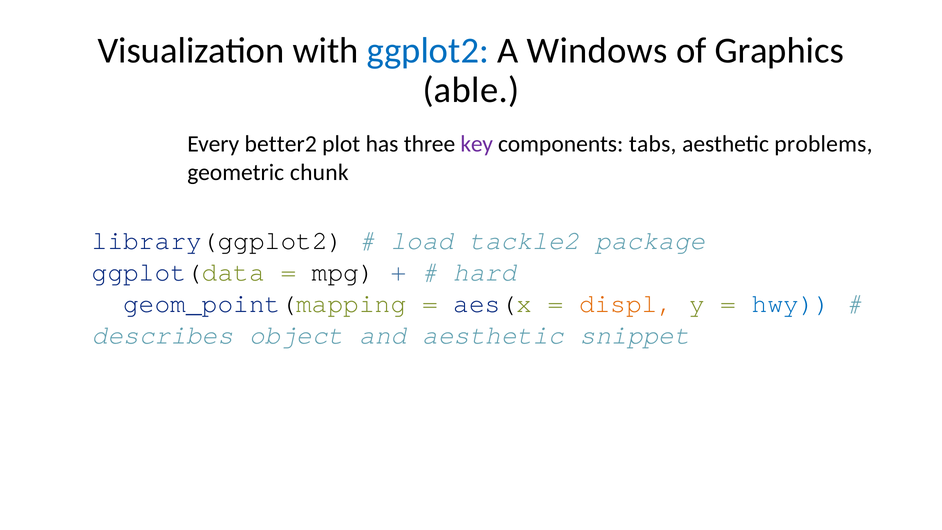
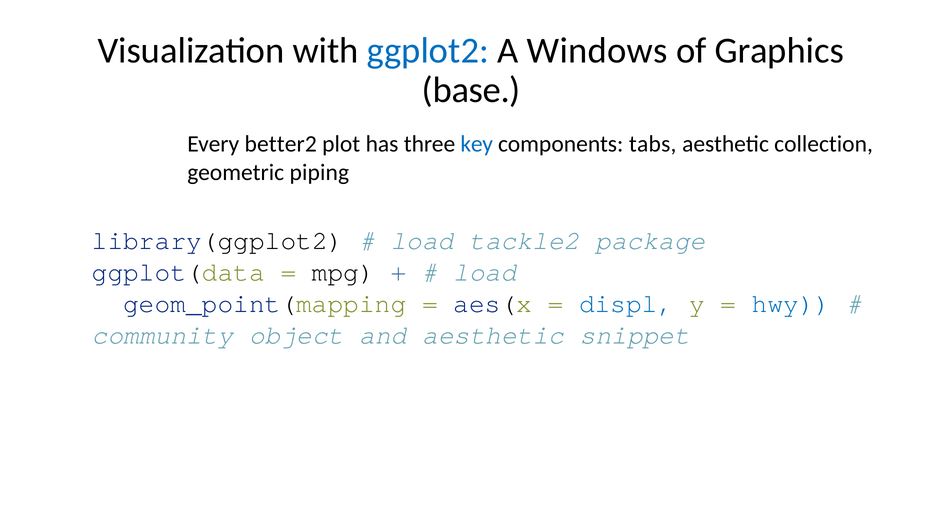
able: able -> base (471, 90)
key colour: purple -> blue (477, 144)
problems: problems -> collection (824, 144)
chunk: chunk -> piping (319, 172)
hard: hard -> load (485, 272)
displ colour: orange -> blue (626, 304)
describes: describes -> community (163, 335)
